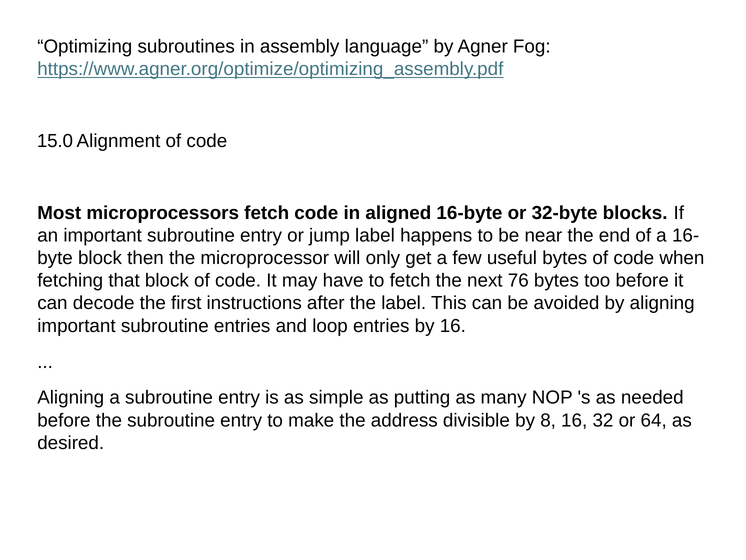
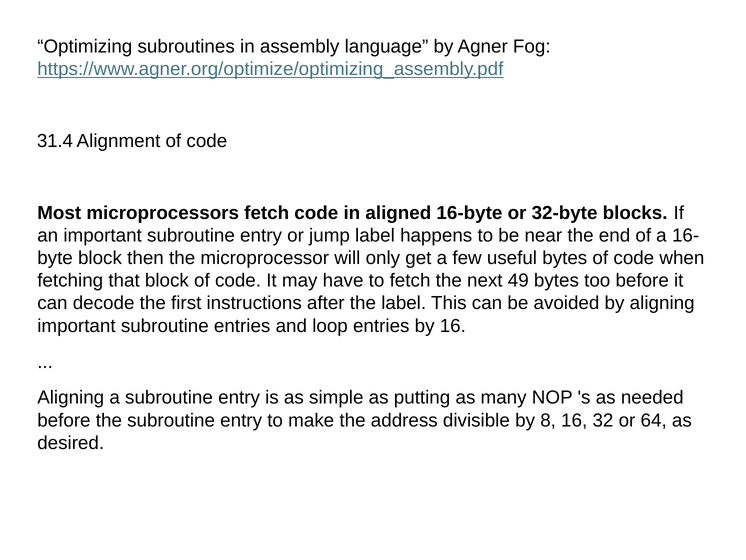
15.0: 15.0 -> 31.4 (55, 141)
76: 76 -> 49 (518, 280)
